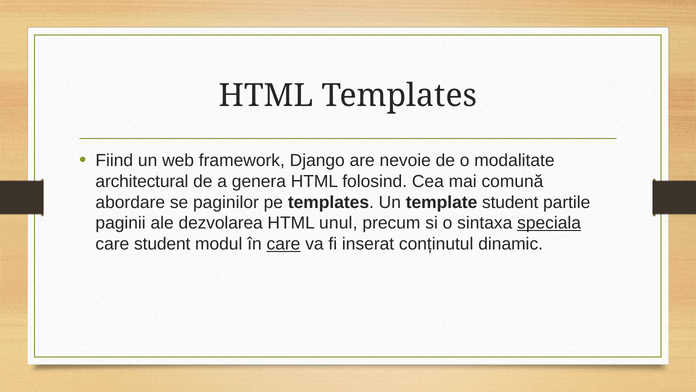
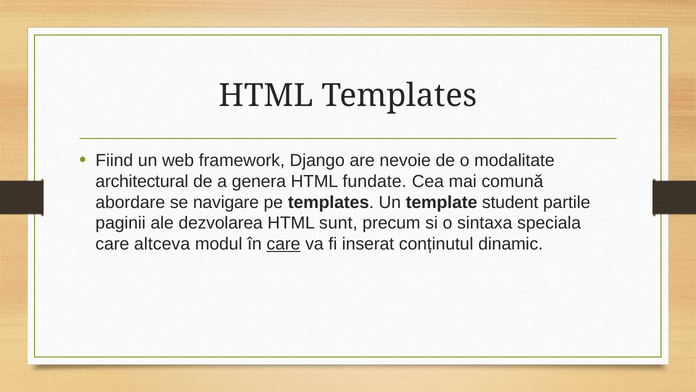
folosind: folosind -> fundate (375, 181)
paginilor: paginilor -> navigare (226, 202)
unul: unul -> sunt (338, 223)
speciala underline: present -> none (549, 223)
care student: student -> altceva (162, 244)
